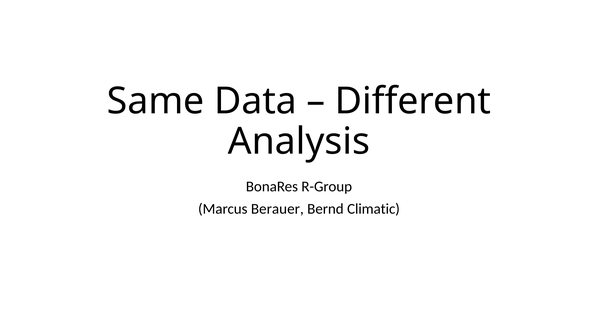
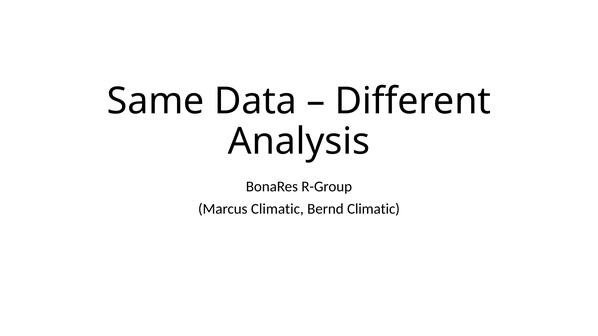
Marcus Berauer: Berauer -> Climatic (277, 209)
